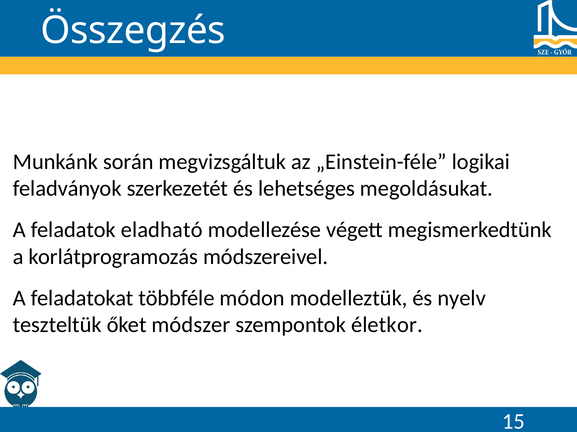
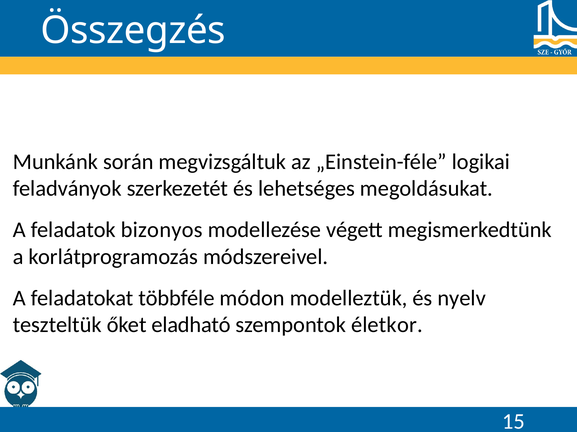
eladható: eladható -> bizonyos (162, 230)
módszer: módszer -> eladható (191, 325)
